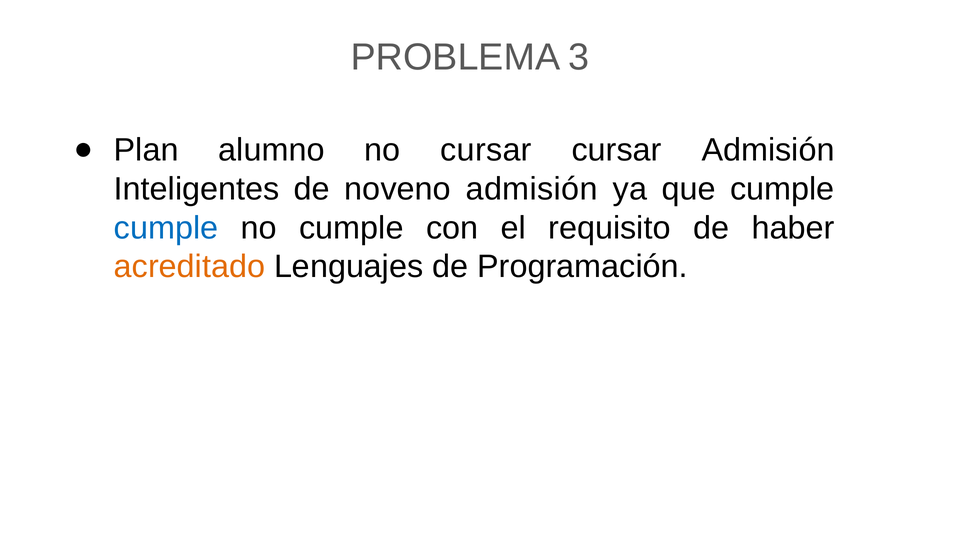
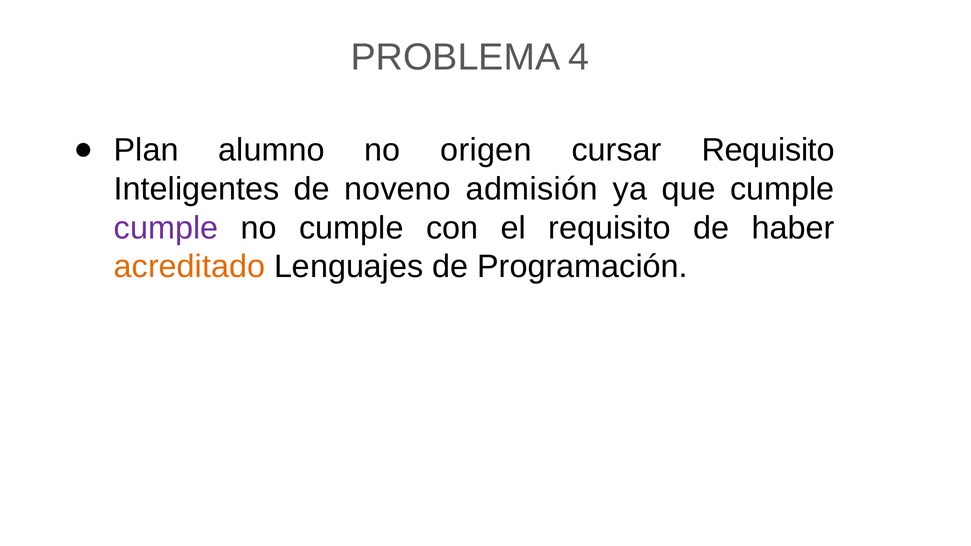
3: 3 -> 4 (579, 57)
no cursar: cursar -> origen (486, 150)
cursar Admisión: Admisión -> Requisito (768, 150)
cumple colour: blue -> purple (166, 228)
